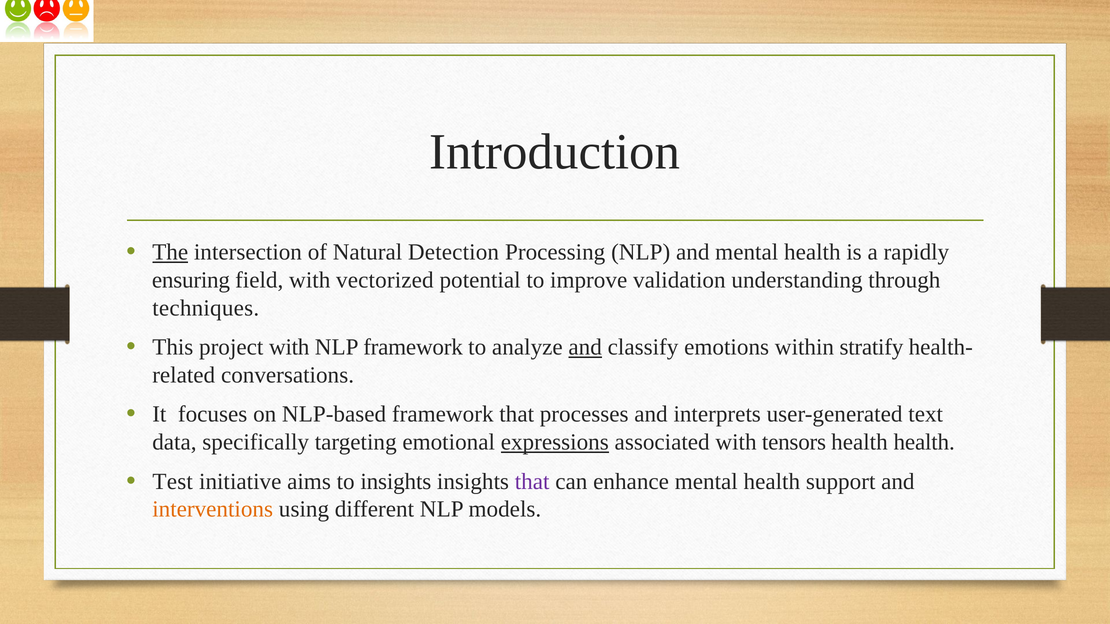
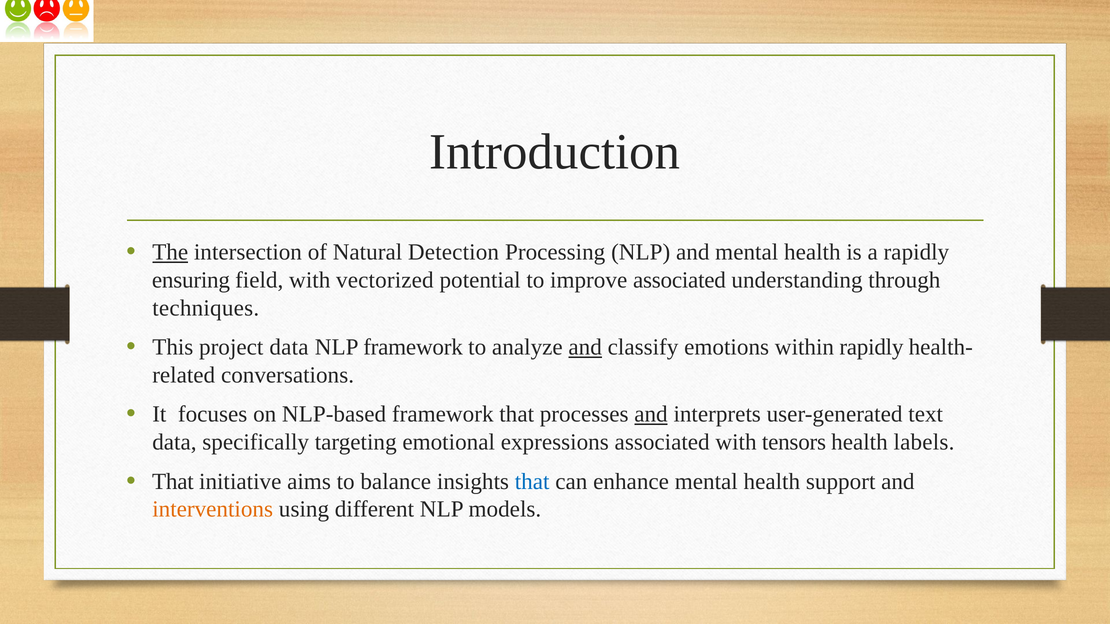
improve validation: validation -> associated (679, 280)
project with: with -> data (289, 347)
within stratify: stratify -> rapidly (871, 347)
and underline: none -> present (651, 415)
expressions underline: present -> none (555, 442)
health health: health -> labels (924, 442)
Test: Test -> That (173, 482)
to insights: insights -> balance (396, 482)
that colour: purple -> blue (532, 482)
